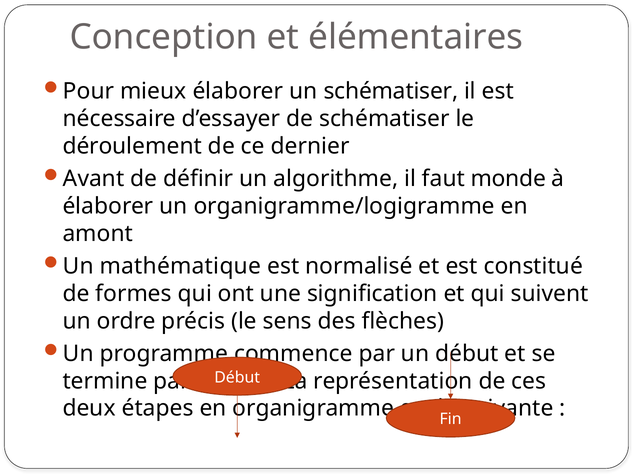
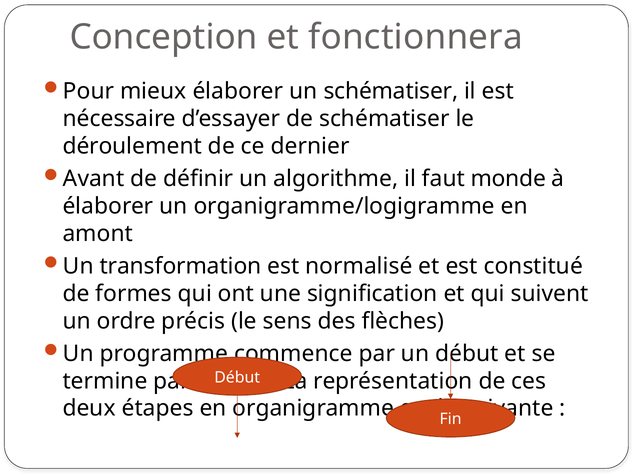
élémentaires: élémentaires -> fonctionnera (416, 37)
mathématique: mathématique -> transformation (181, 266)
